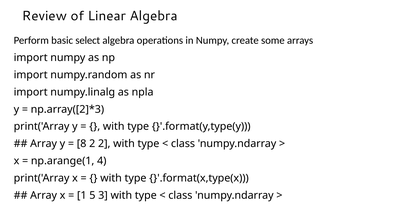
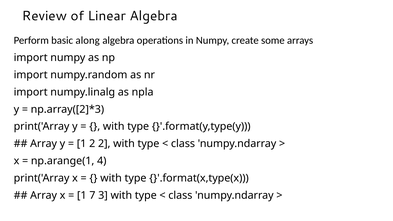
select: select -> along (88, 40)
8: 8 -> 1 (82, 144)
5: 5 -> 7 (92, 195)
